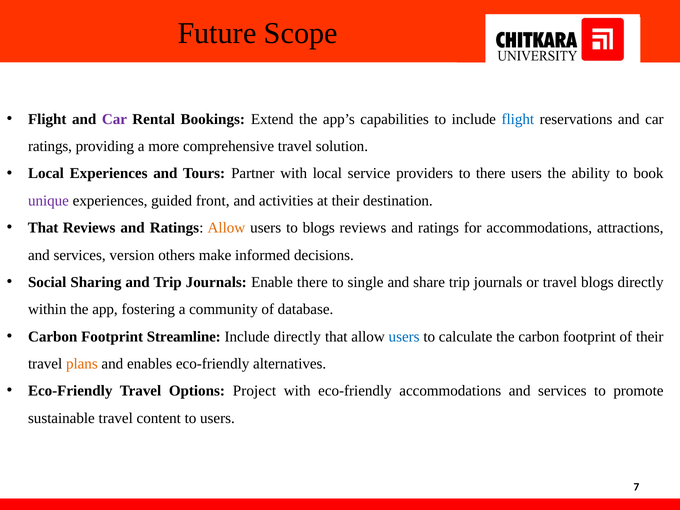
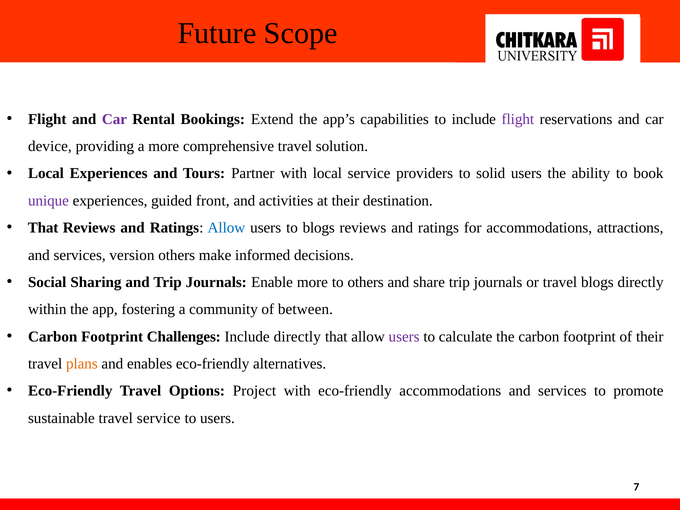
flight colour: blue -> purple (518, 119)
ratings: ratings -> device (50, 146)
to there: there -> solid (491, 174)
Allow colour: orange -> blue (226, 228)
Enable there: there -> more (312, 282)
to single: single -> others (366, 282)
database: database -> between (305, 309)
Streamline: Streamline -> Challenges (184, 337)
users colour: blue -> purple (404, 337)
travel content: content -> service (159, 418)
